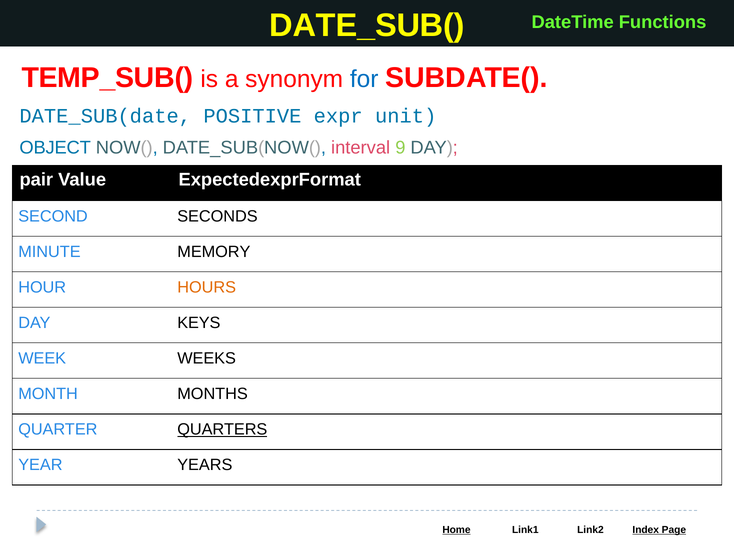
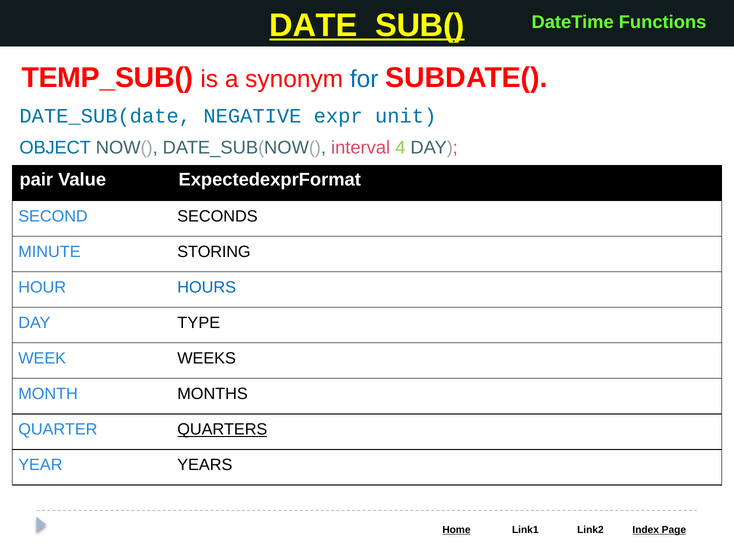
DATE_SUB( underline: none -> present (367, 25)
POSITIVE: POSITIVE -> NEGATIVE (252, 116)
9: 9 -> 4 (400, 148)
MEMORY: MEMORY -> STORING (214, 252)
HOURS colour: orange -> blue (207, 287)
KEYS: KEYS -> TYPE (199, 322)
